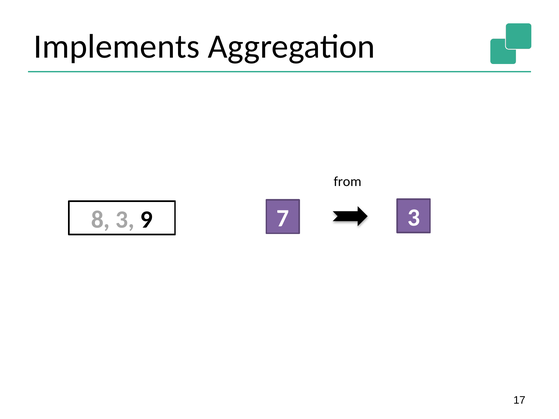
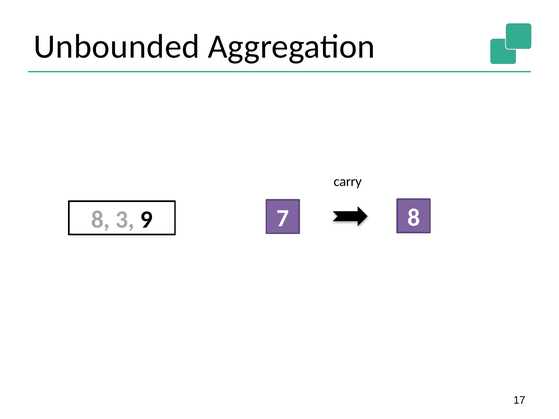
Implements: Implements -> Unbounded (117, 47)
from: from -> carry (348, 182)
7 3: 3 -> 8 (414, 218)
